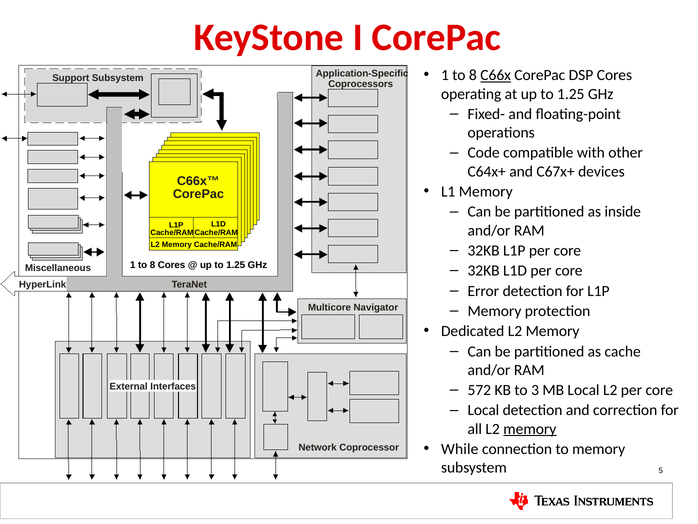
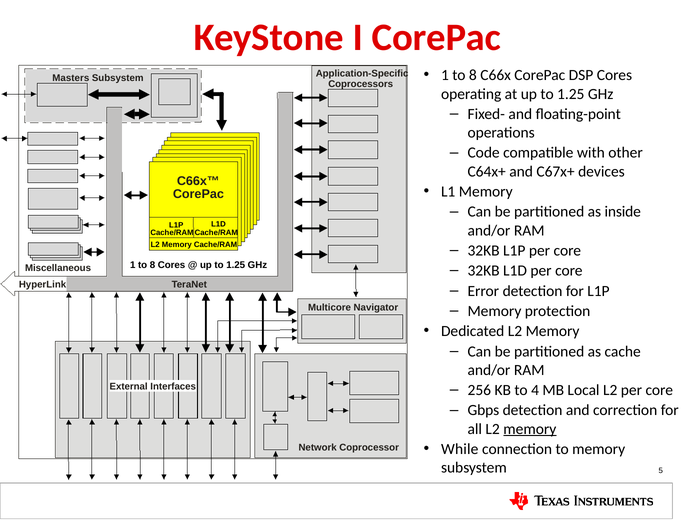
C66x underline: present -> none (496, 75)
Support: Support -> Masters (71, 78)
572: 572 -> 256 (479, 390)
3: 3 -> 4 (535, 390)
Local: Local -> Gbps (483, 410)
